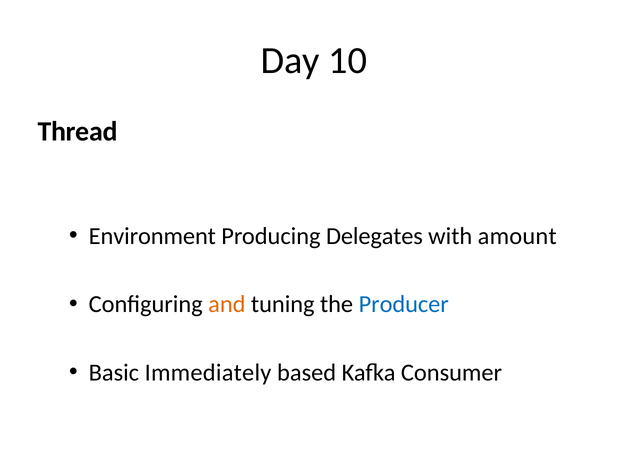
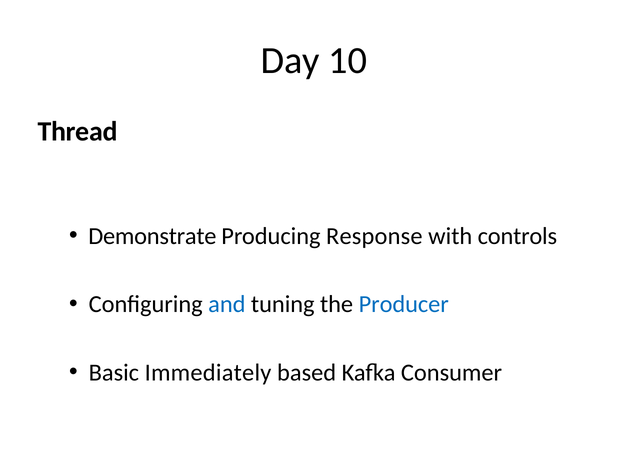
Environment: Environment -> Demonstrate (152, 236)
Delegates: Delegates -> Response (374, 236)
amount: amount -> controls (517, 236)
and colour: orange -> blue (227, 304)
